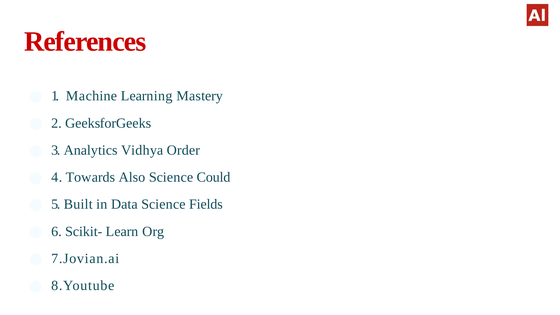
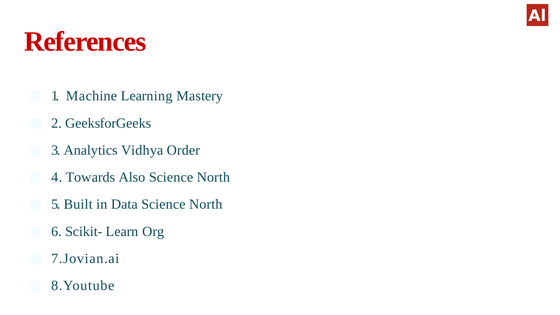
Could: Could -> North (213, 177)
Data Science Fields: Fields -> North (206, 204)
